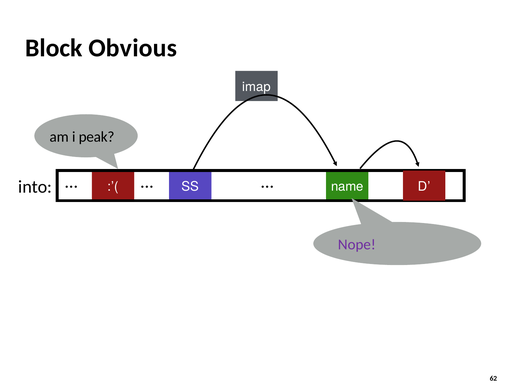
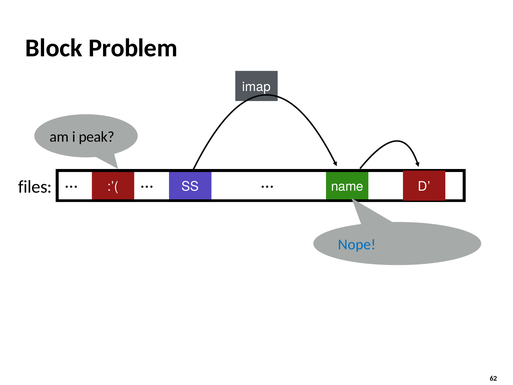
Obvious: Obvious -> Problem (133, 48)
into: into -> files (35, 187)
Nope colour: purple -> blue (357, 244)
